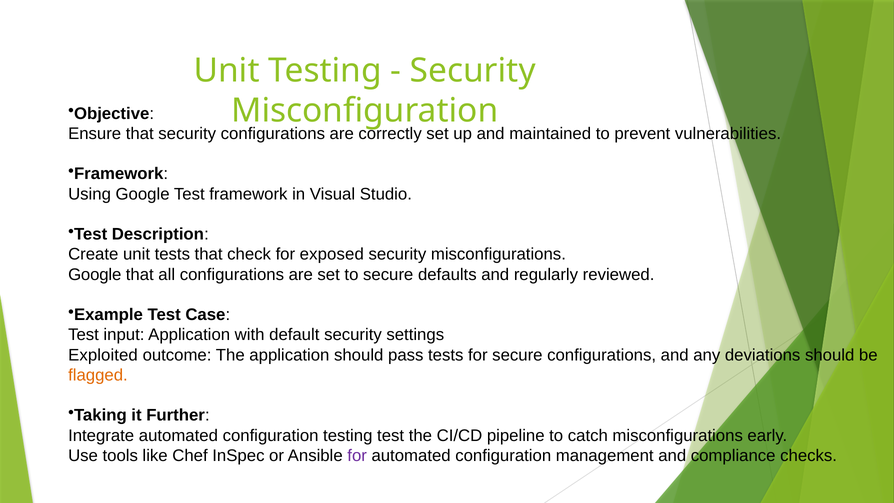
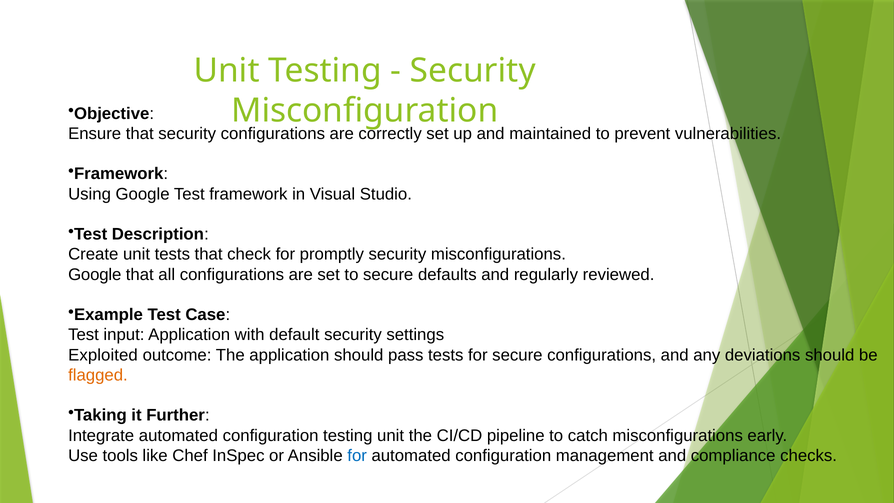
exposed: exposed -> promptly (332, 254)
testing test: test -> unit (391, 435)
for colour: purple -> blue (357, 455)
